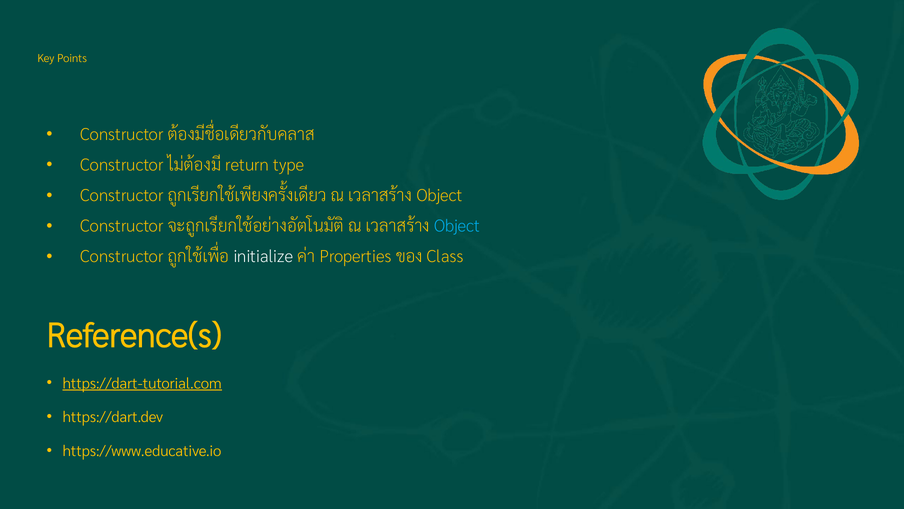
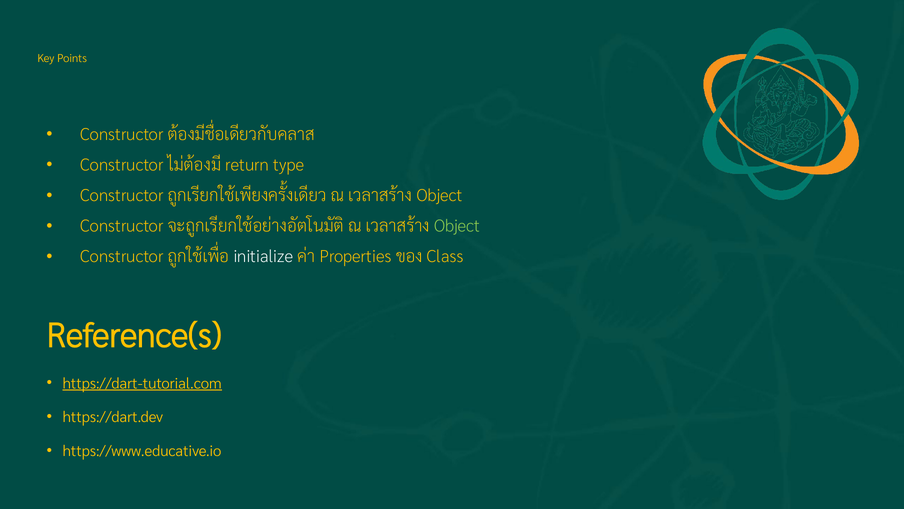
Object colour: light blue -> light green (457, 226)
